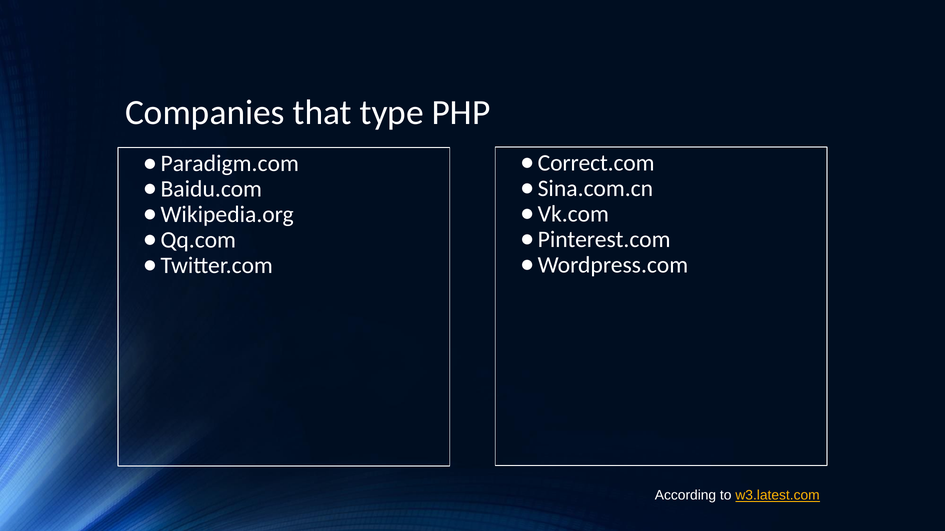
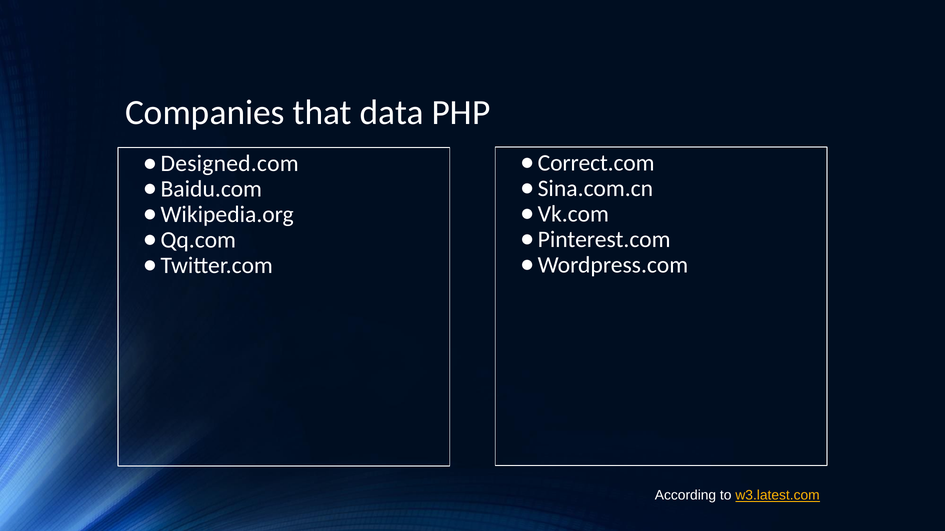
type: type -> data (392, 113)
Paradigm.com: Paradigm.com -> Designed.com (230, 164)
